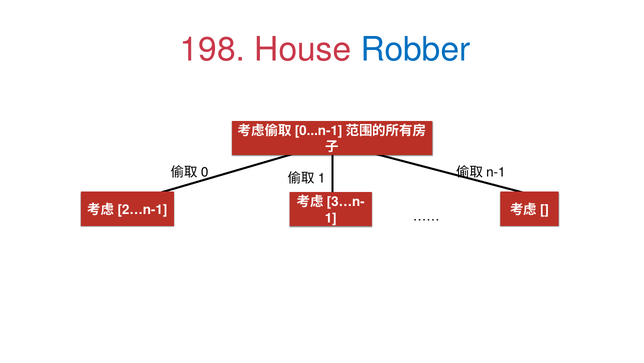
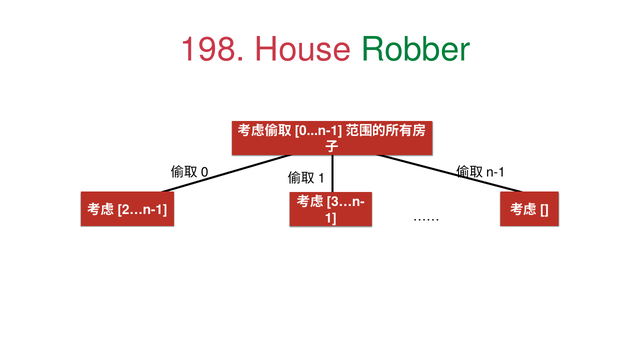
Robber colour: blue -> green (415, 50)
